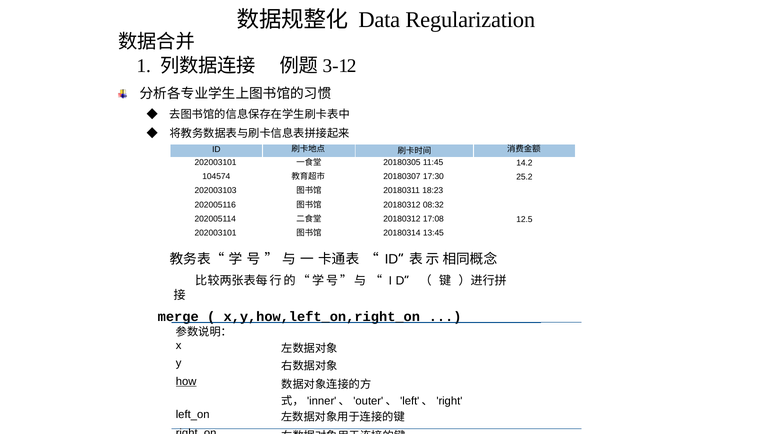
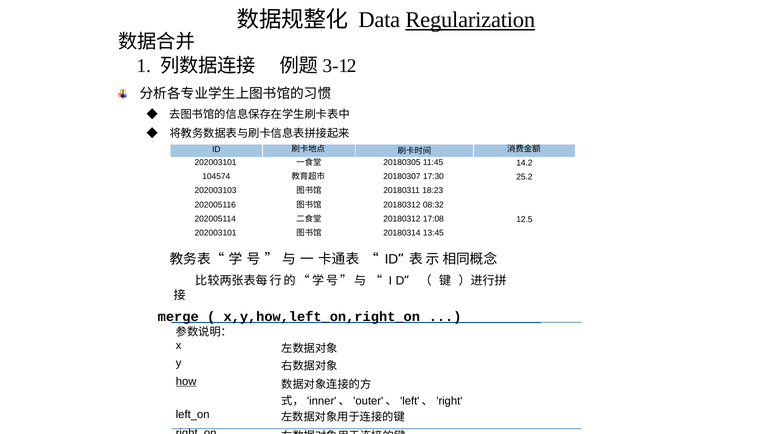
Regularization underline: none -> present (470, 20)
